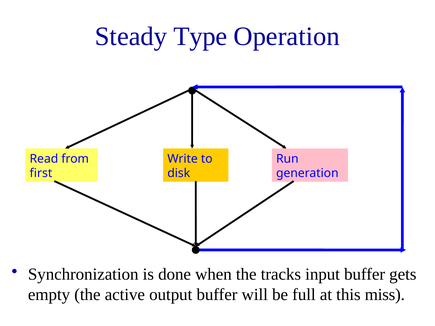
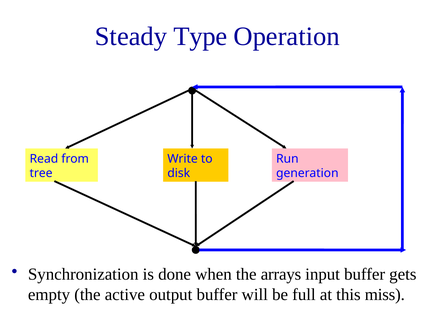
first: first -> tree (41, 173)
tracks: tracks -> arrays (281, 275)
